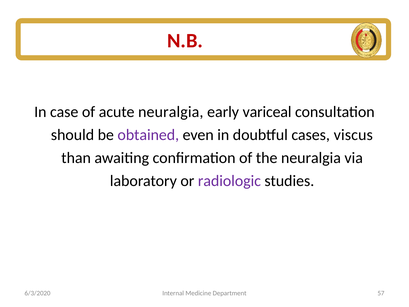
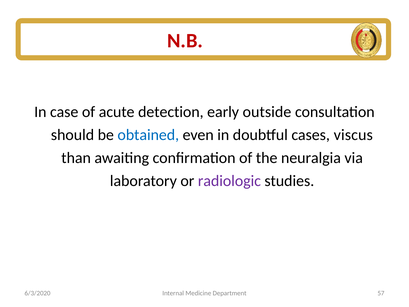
acute neuralgia: neuralgia -> detection (171, 112)
variceal: variceal -> outside (267, 112)
obtained colour: purple -> blue (148, 135)
